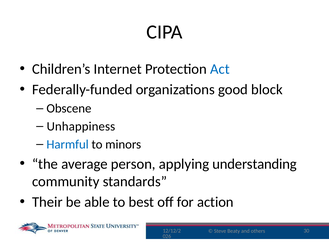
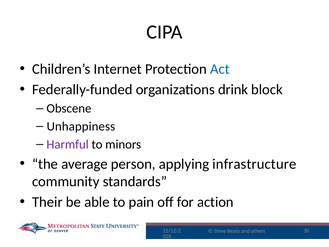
good: good -> drink (233, 89)
Harmful colour: blue -> purple (68, 144)
understanding: understanding -> infrastructure (254, 164)
best: best -> pain (141, 202)
